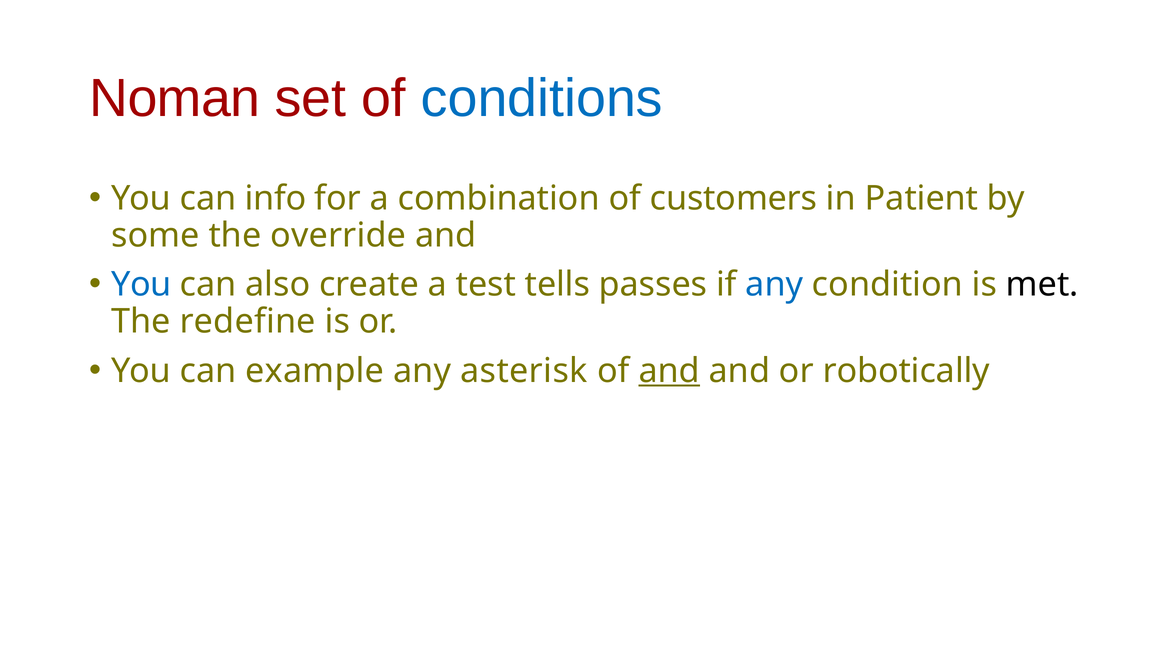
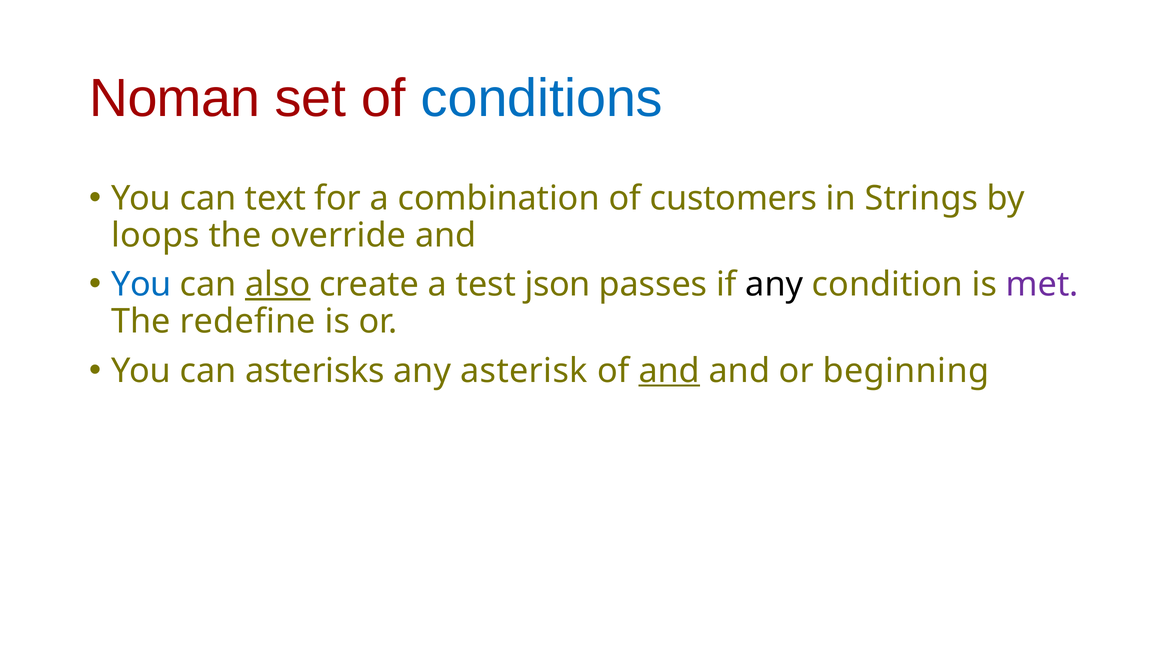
info: info -> text (276, 198)
Patient: Patient -> Strings (921, 198)
some: some -> loops (156, 235)
also underline: none -> present (278, 284)
tells: tells -> json (558, 284)
any colour: blue -> black (774, 284)
met colour: black -> purple (1042, 284)
example: example -> asterisks (315, 371)
robotically: robotically -> beginning (906, 371)
